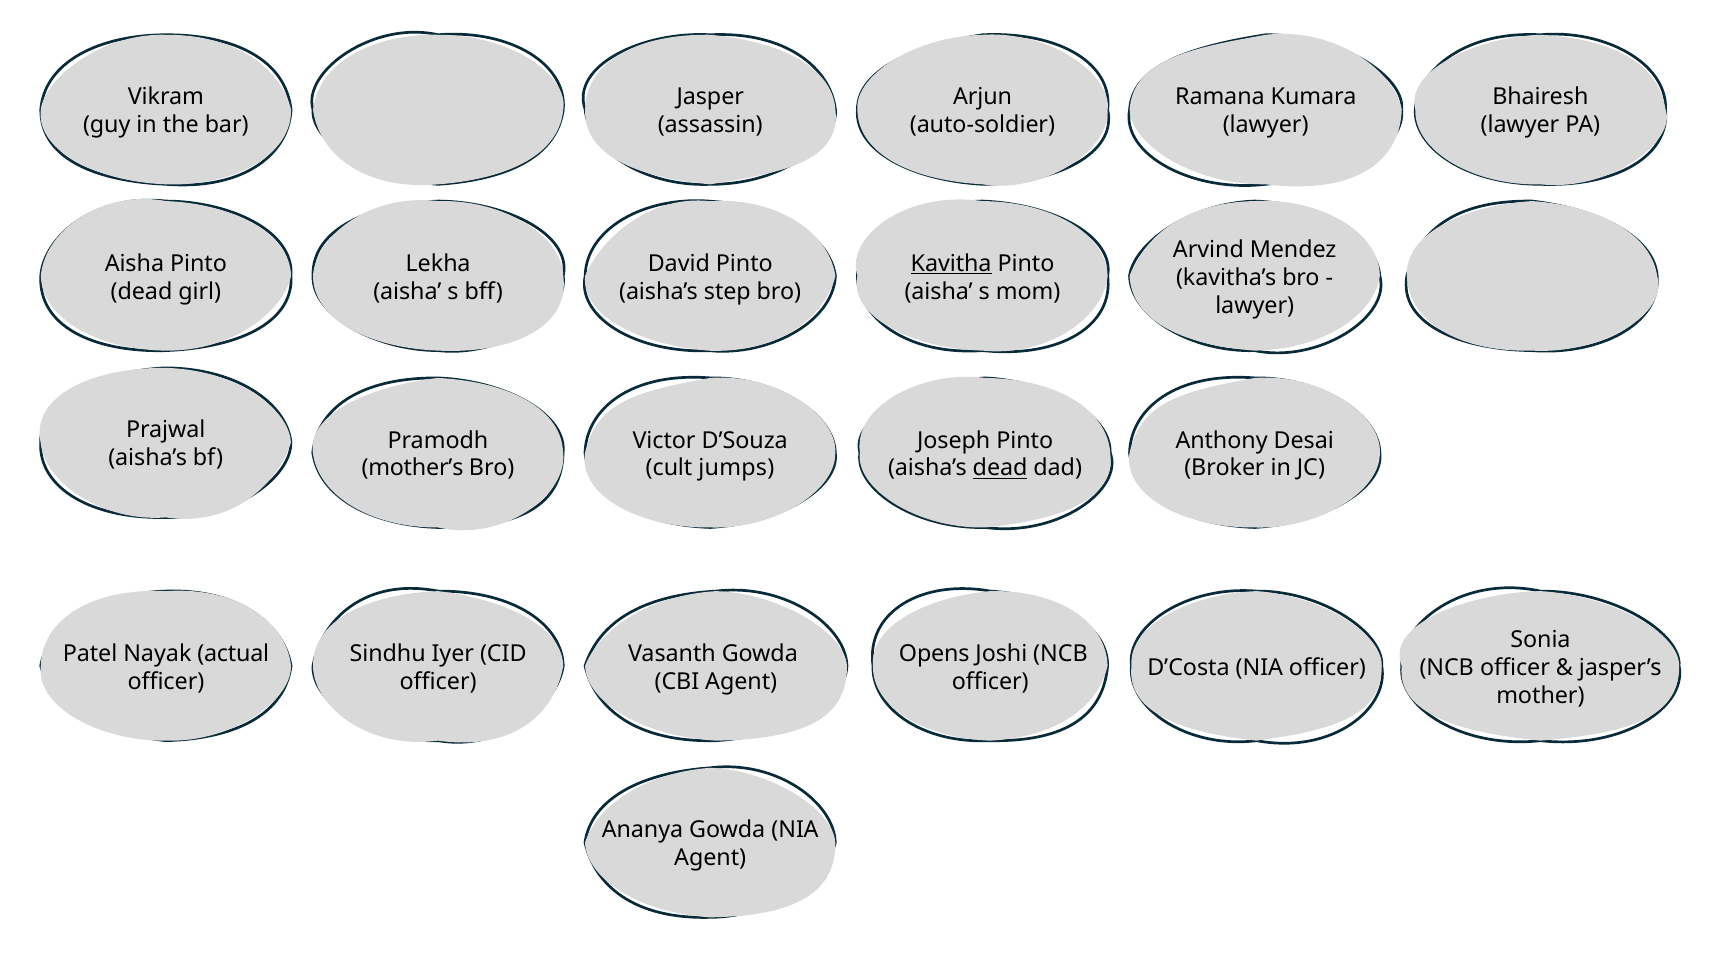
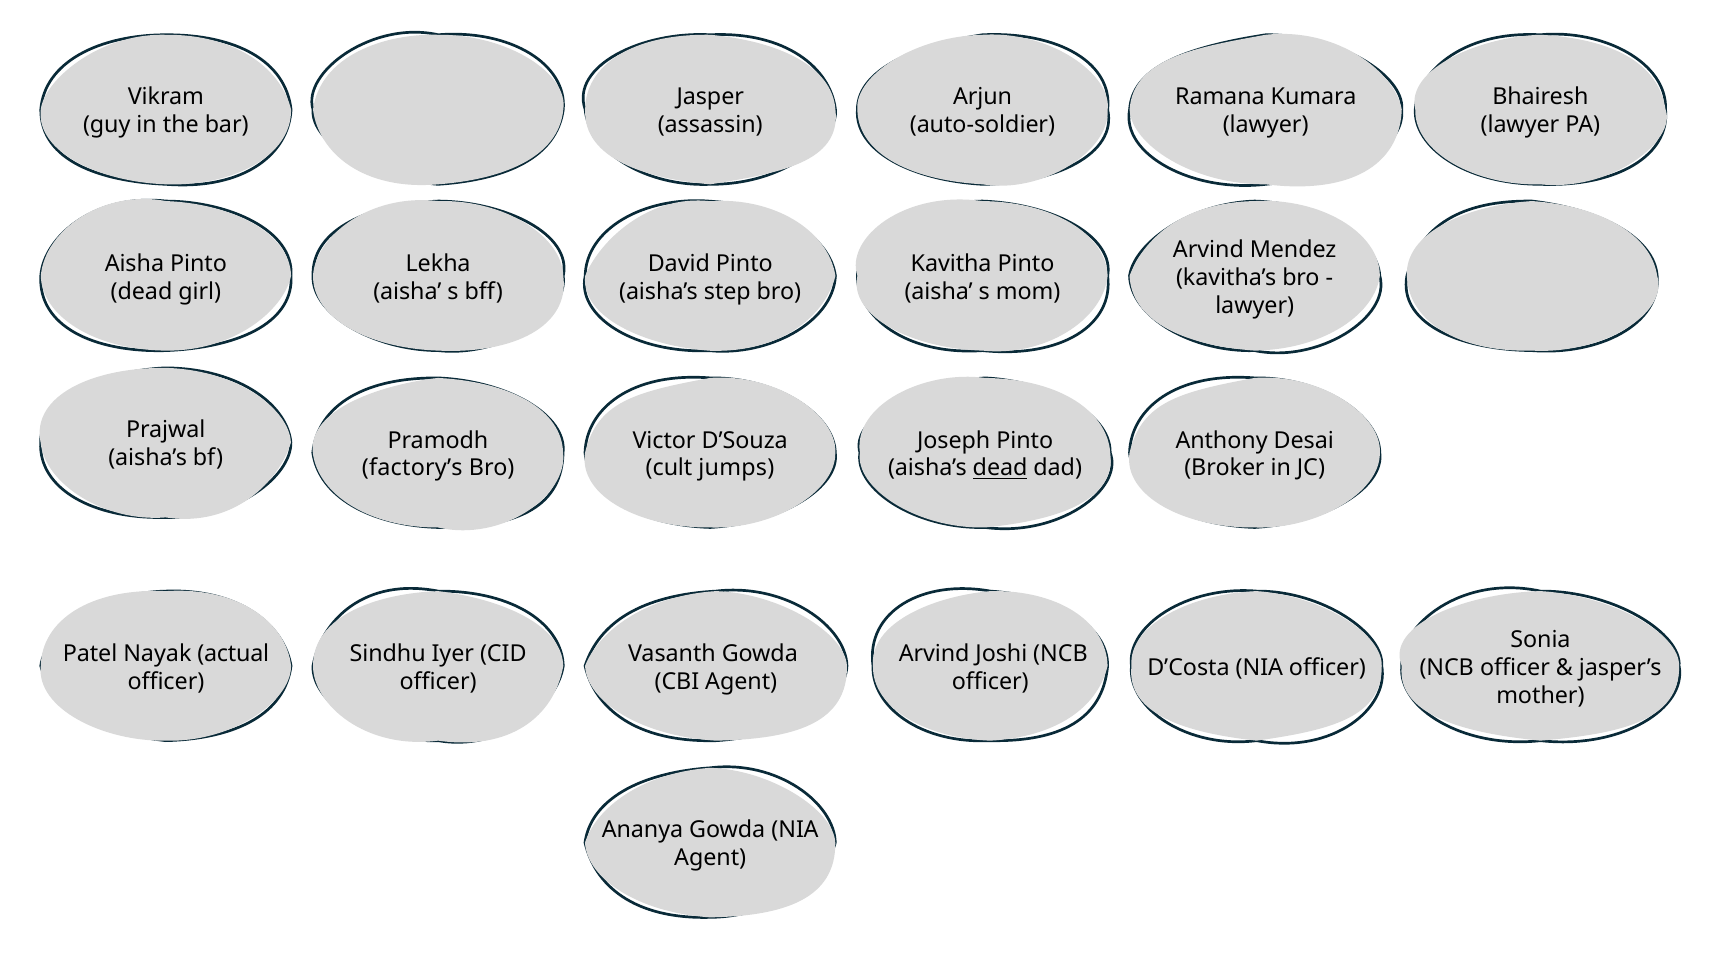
Kavitha underline: present -> none (951, 264)
mother’s: mother’s -> factory’s (412, 469)
Opens: Opens -> Arvind (934, 654)
